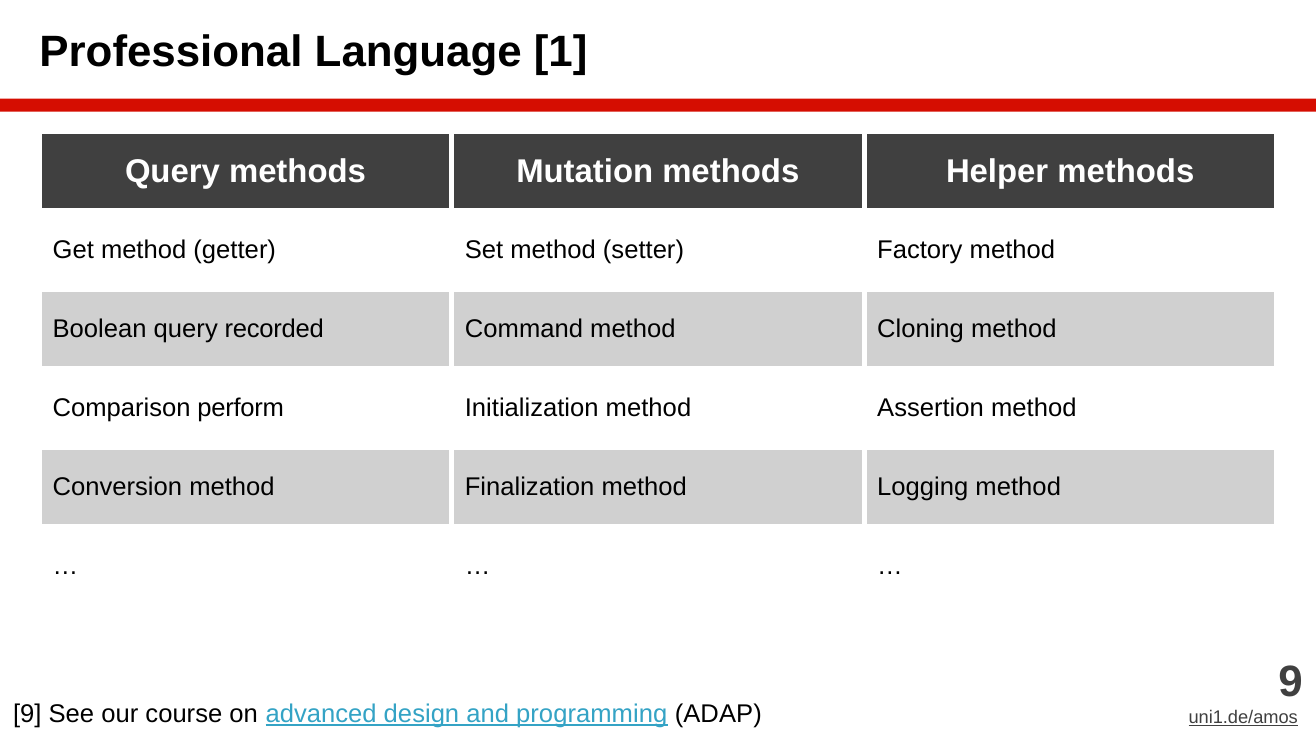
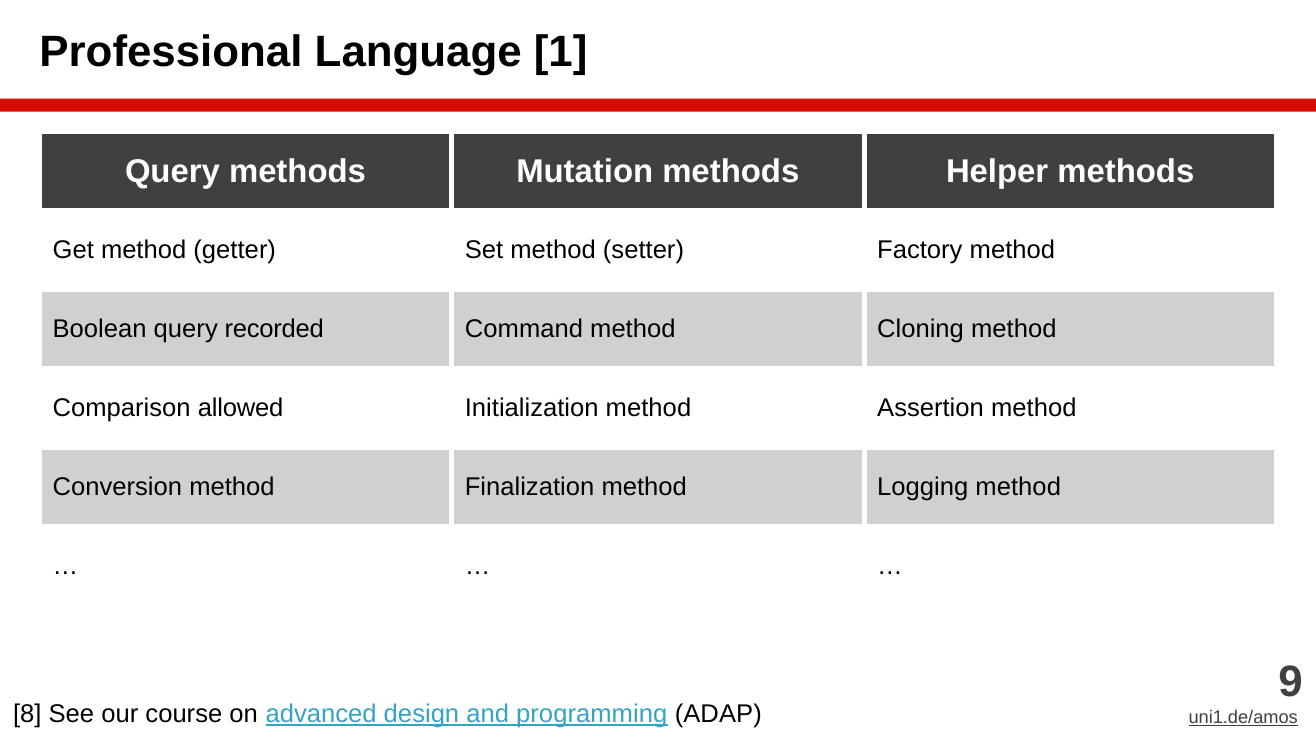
perform: perform -> allowed (241, 408)
9: 9 -> 8 (27, 714)
